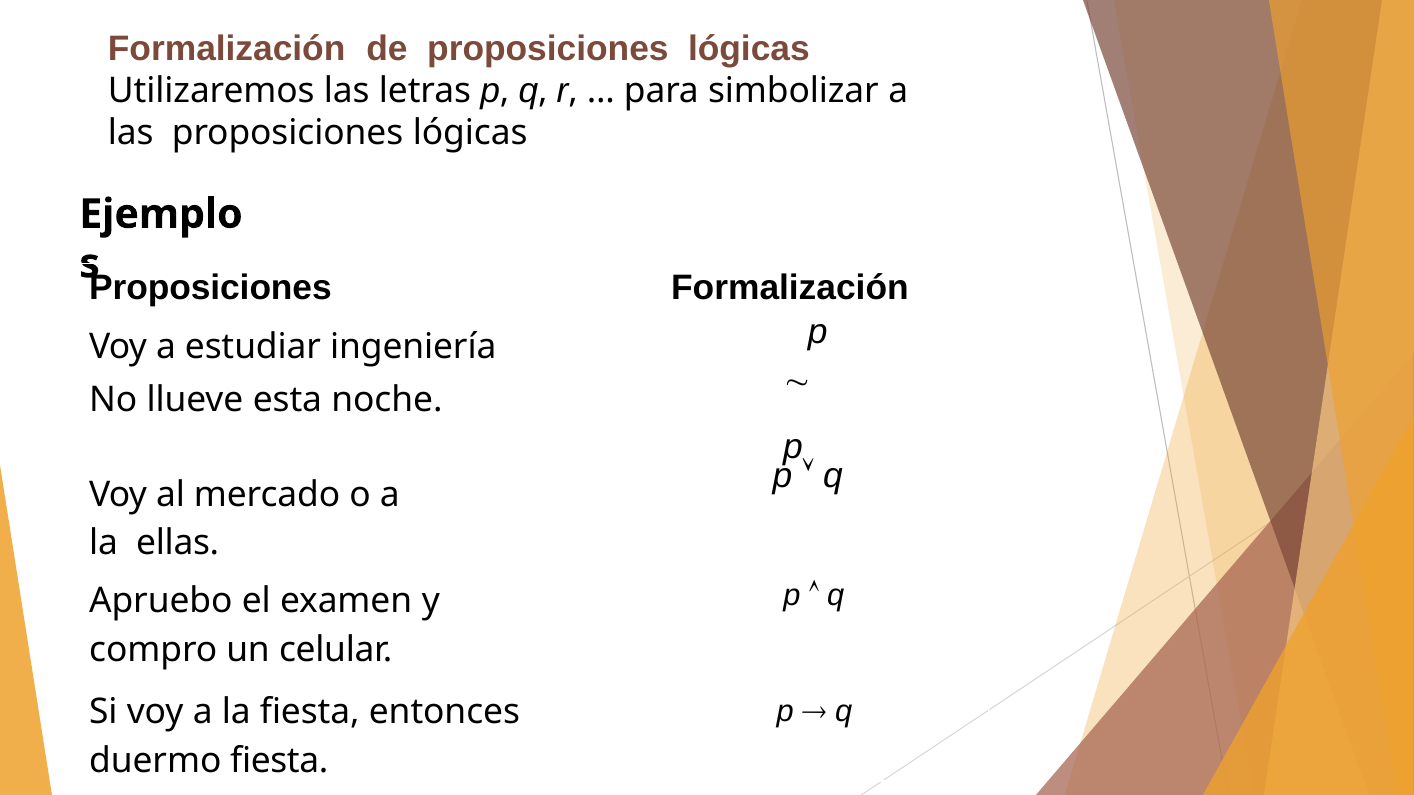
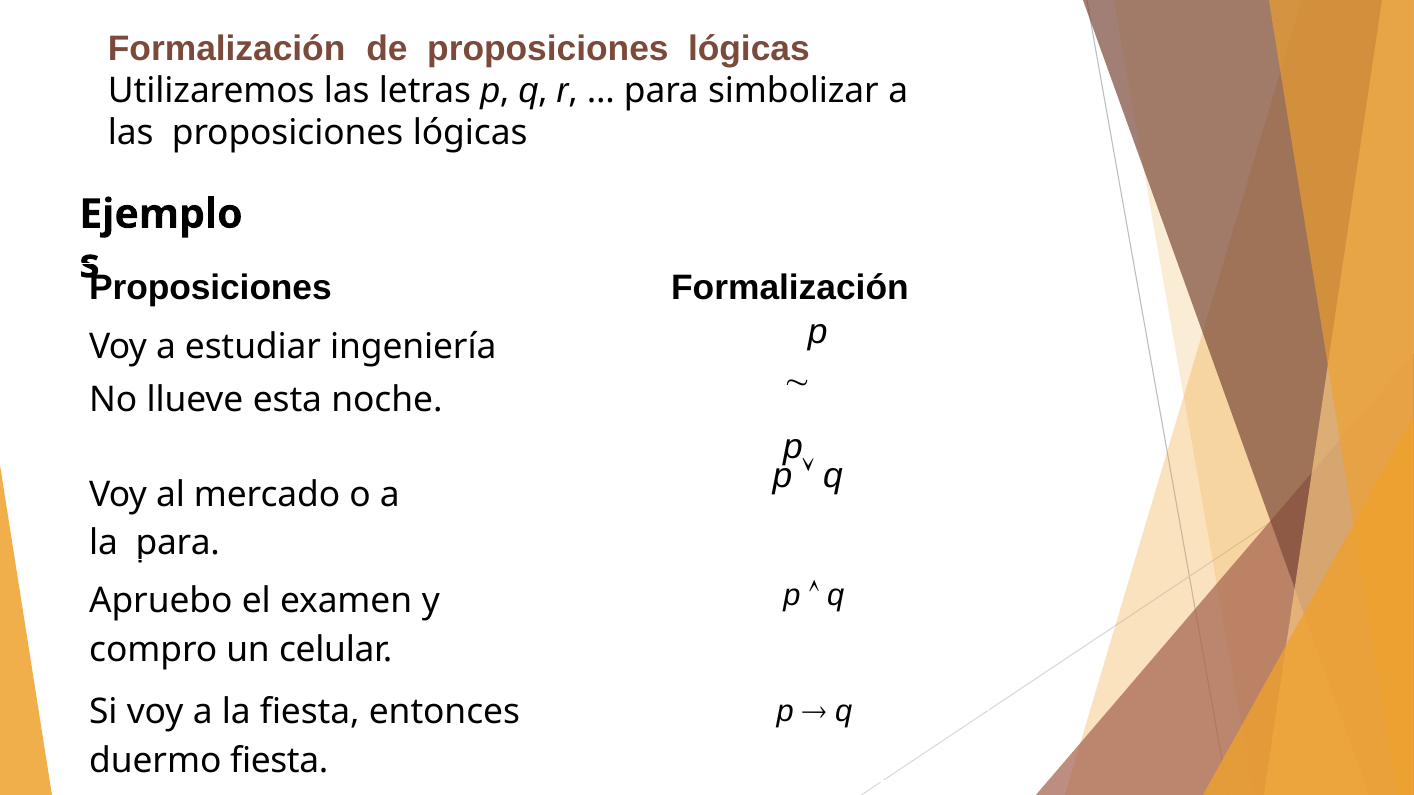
la ellas: ellas -> para (178, 544)
